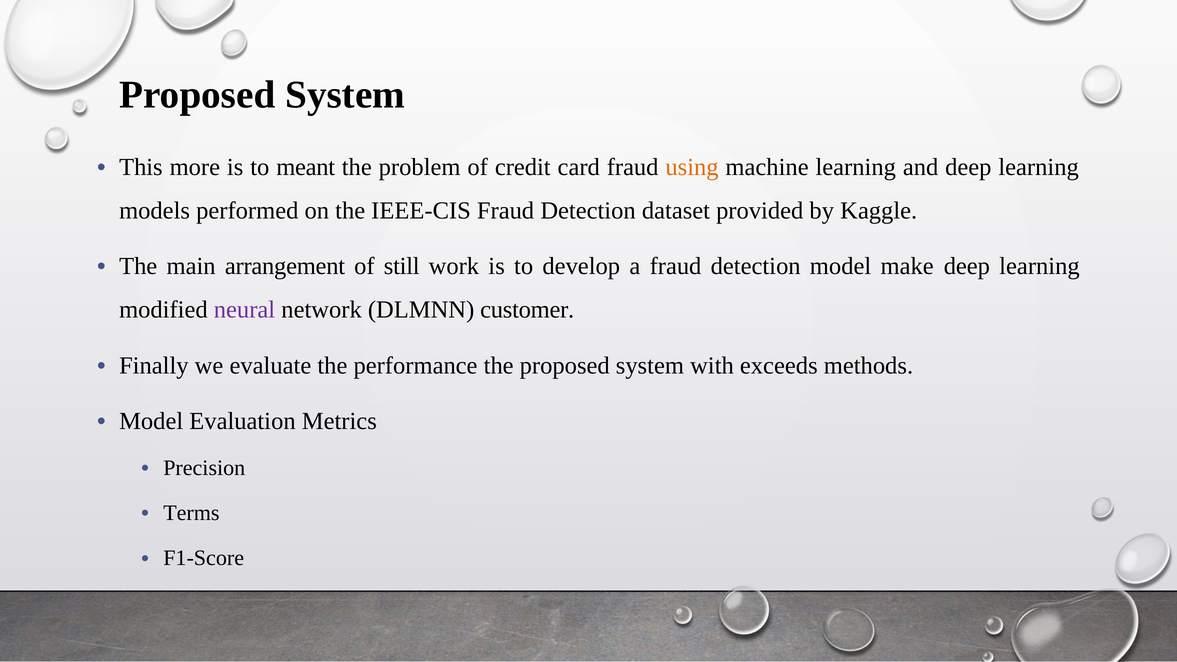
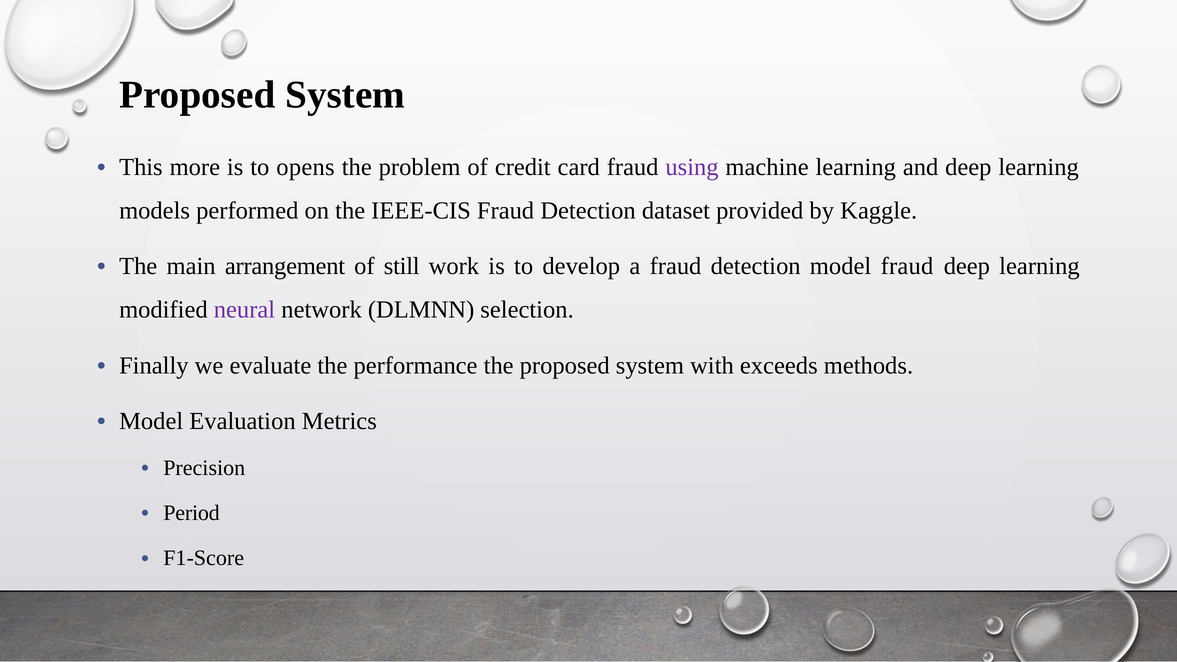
meant: meant -> opens (305, 167)
using colour: orange -> purple (692, 167)
model make: make -> fraud (907, 266)
customer: customer -> selection (527, 310)
Terms: Terms -> Period (192, 513)
